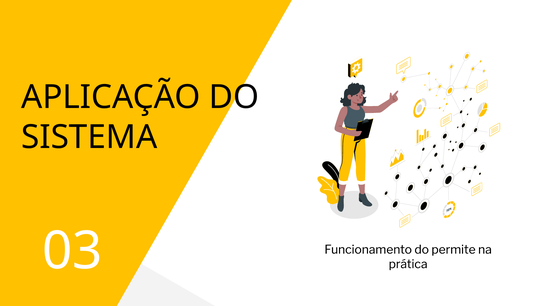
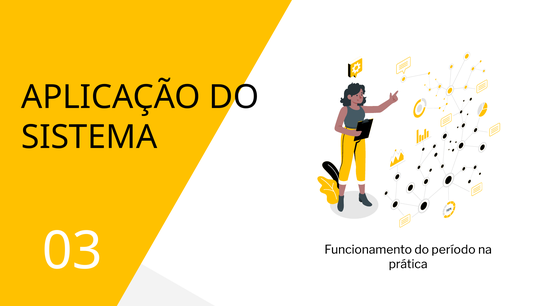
permite: permite -> período (453, 250)
